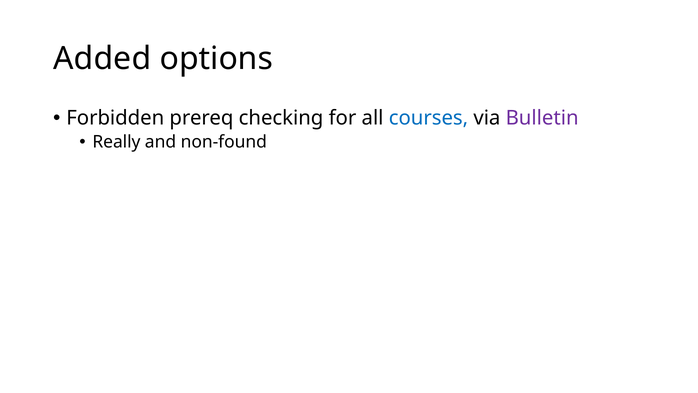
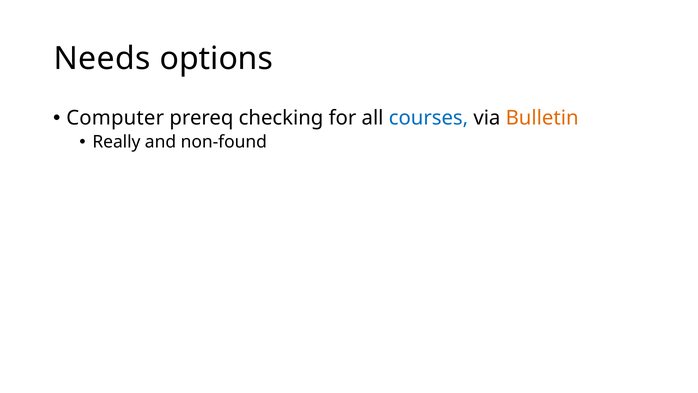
Added: Added -> Needs (102, 59)
Forbidden: Forbidden -> Computer (115, 118)
Bulletin colour: purple -> orange (542, 118)
